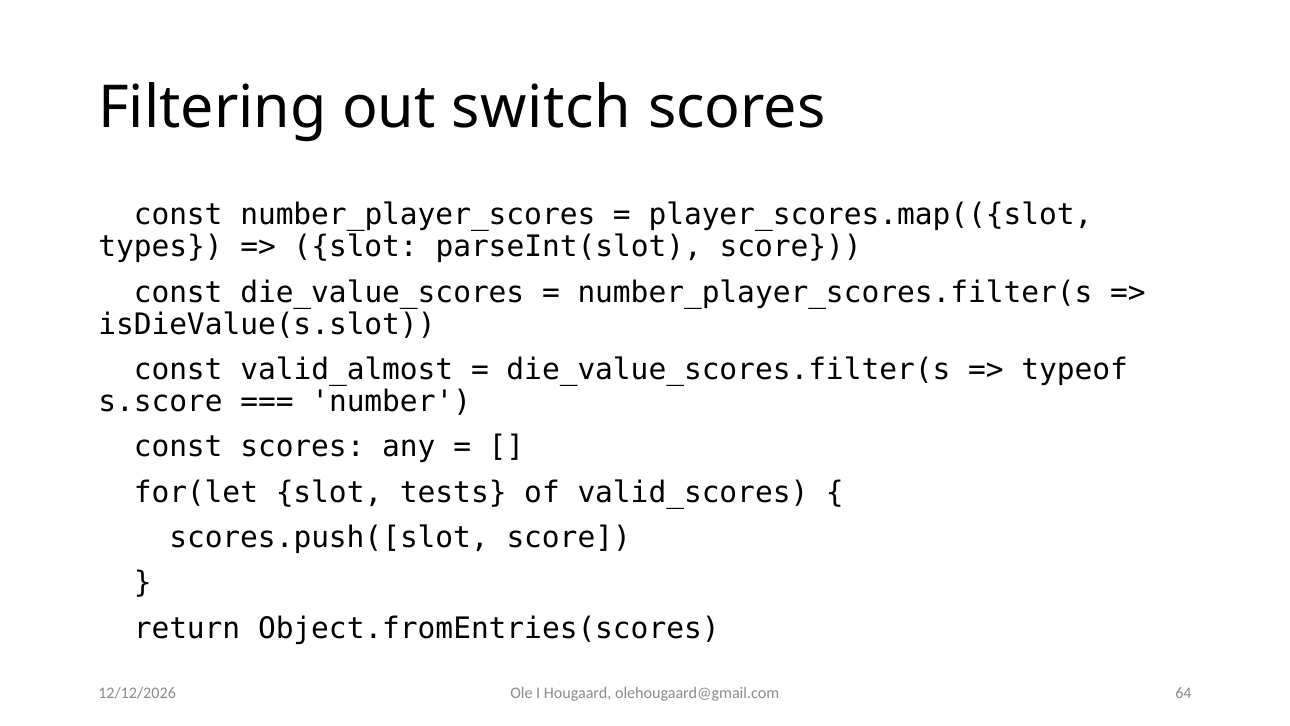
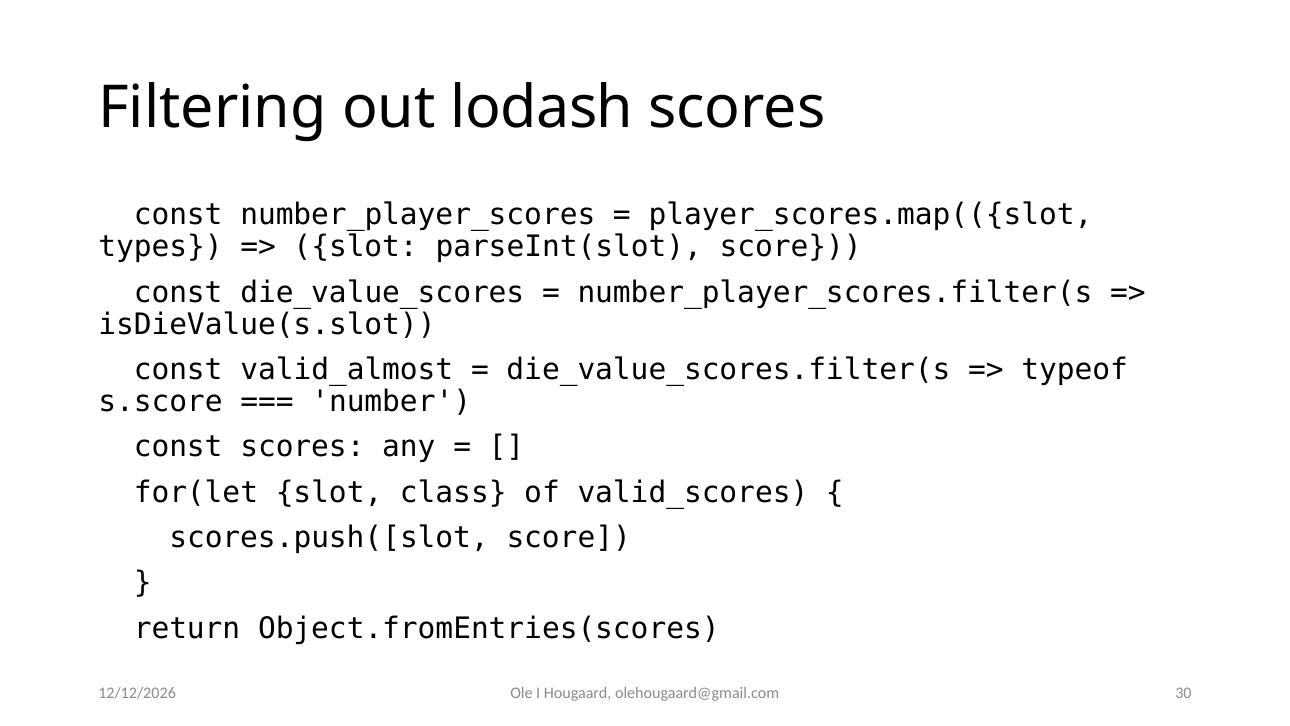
switch: switch -> lodash (542, 108)
tests: tests -> class (453, 492)
64: 64 -> 30 (1183, 693)
